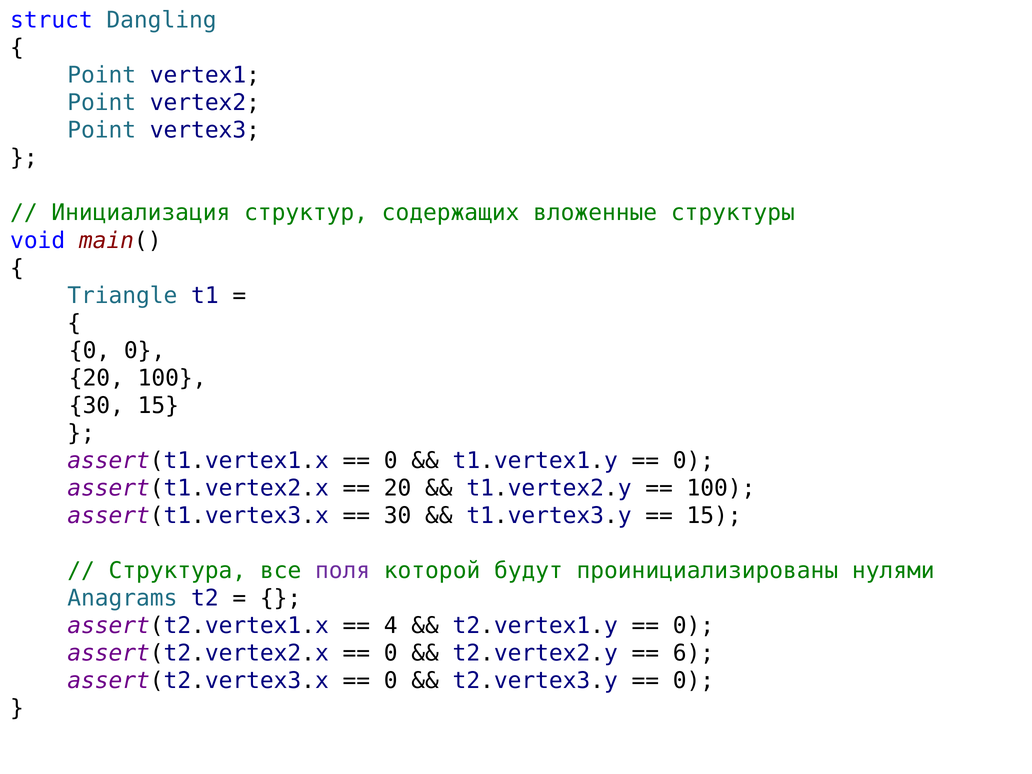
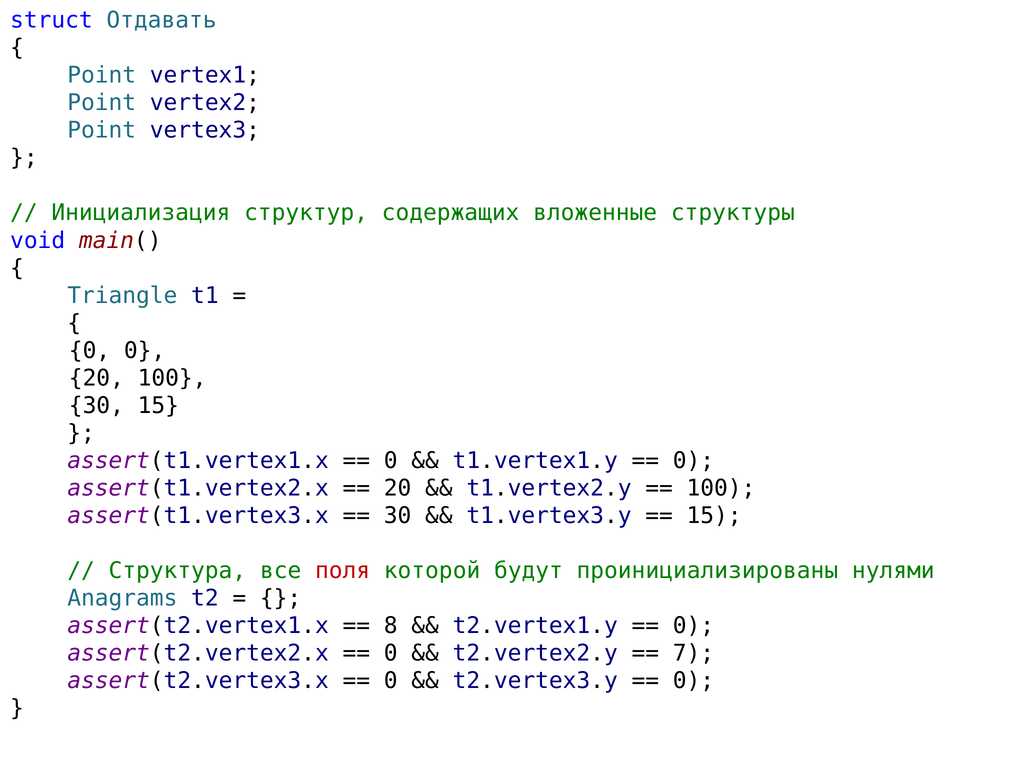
Dangling: Dangling -> Отдавать (162, 20)
поля colour: purple -> red (343, 571)
4: 4 -> 8 (391, 626)
6: 6 -> 7 (693, 653)
